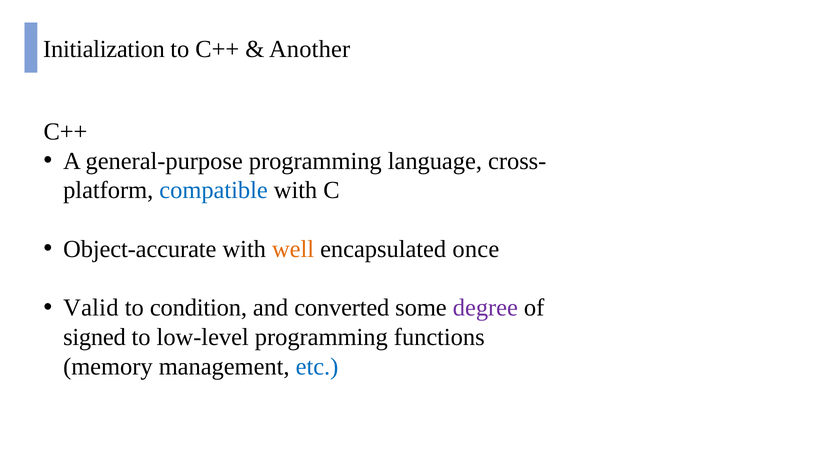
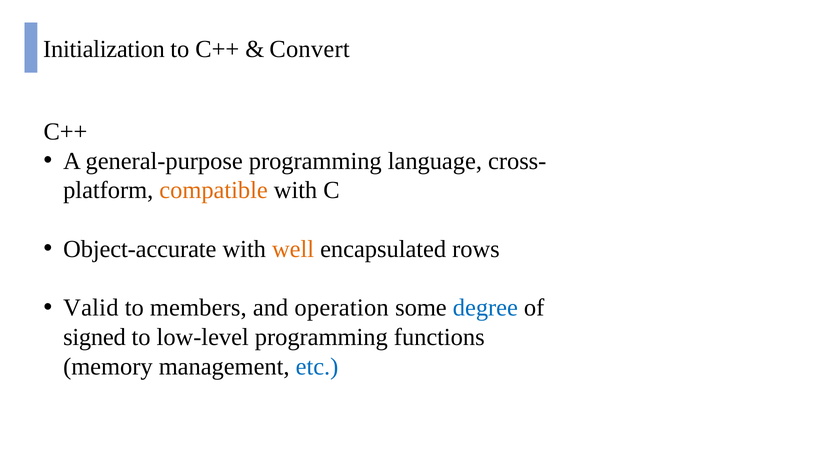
Another: Another -> Convert (310, 49)
compatible colour: blue -> orange (214, 190)
once: once -> rows (476, 249)
condition: condition -> members (198, 308)
converted: converted -> operation (342, 308)
degree colour: purple -> blue (485, 308)
